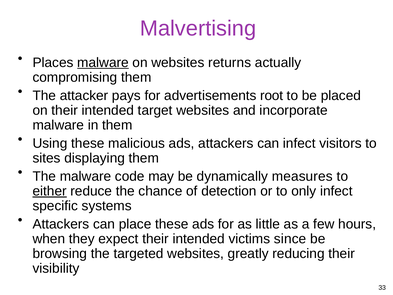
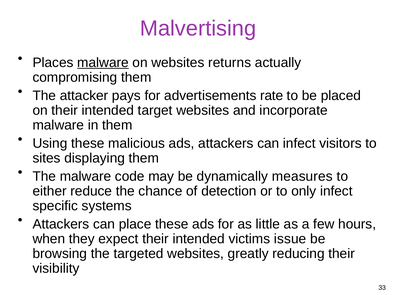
root: root -> rate (272, 96)
either underline: present -> none (50, 191)
since: since -> issue (290, 239)
